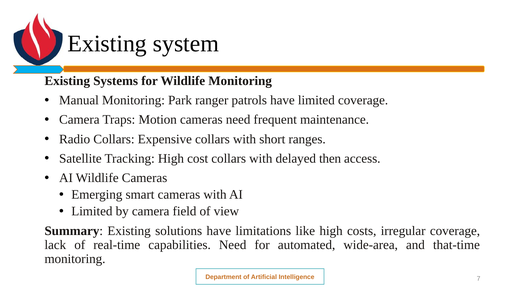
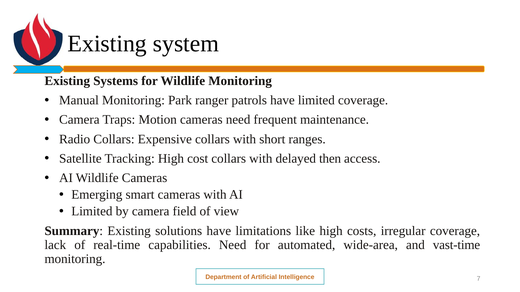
that-time: that-time -> vast-time (457, 245)
